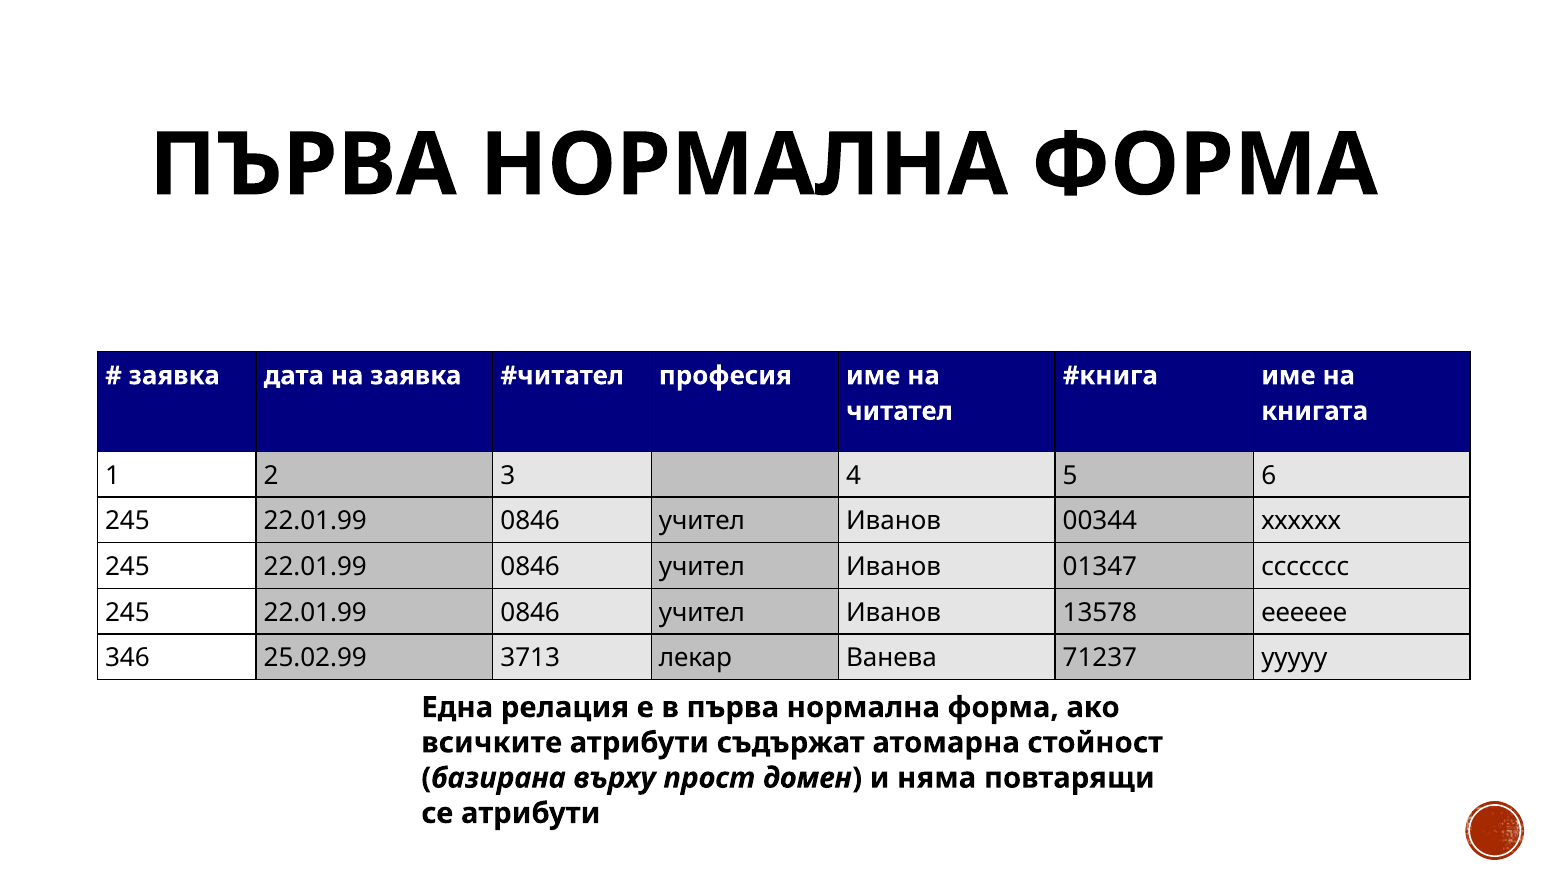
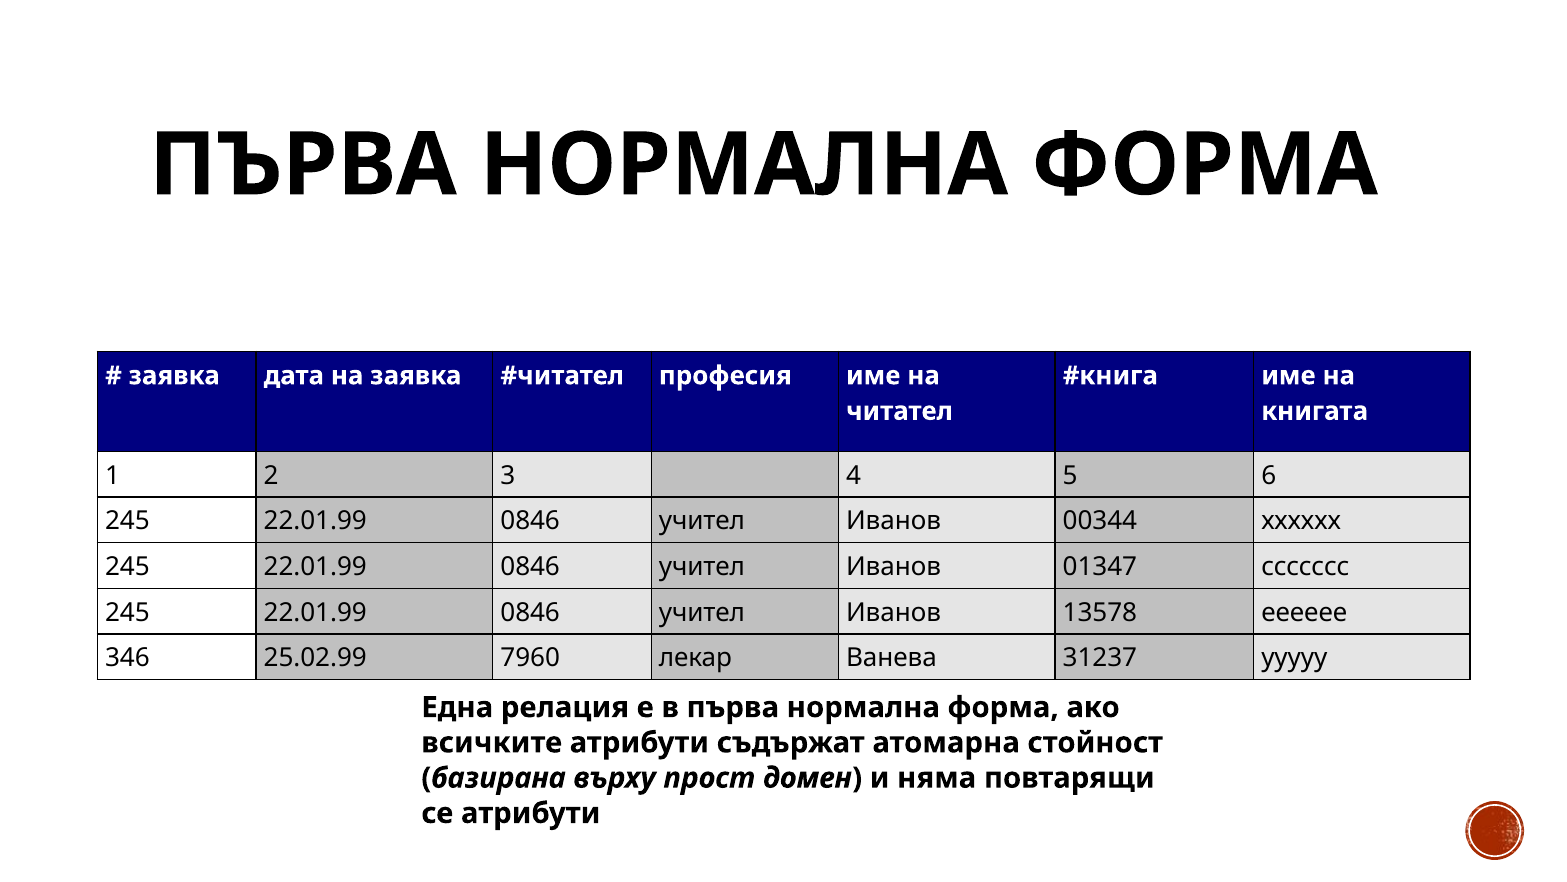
3713: 3713 -> 7960 (530, 658)
71237: 71237 -> 31237 (1100, 658)
